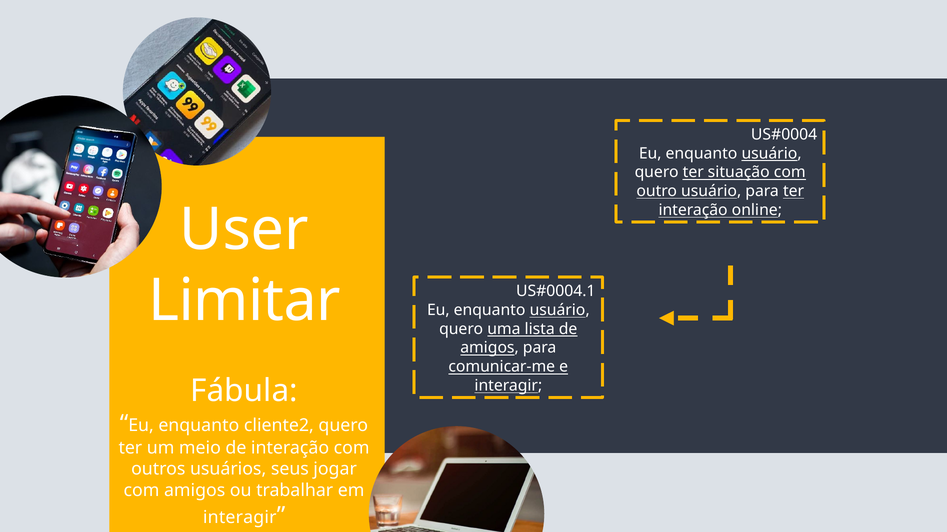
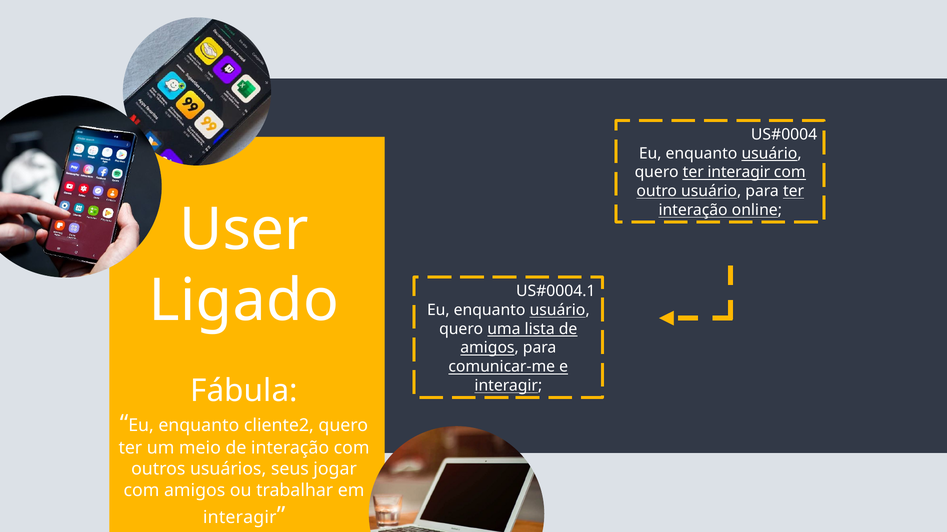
ter situação: situação -> interagir (739, 172)
Limitar: Limitar -> Ligado (244, 301)
